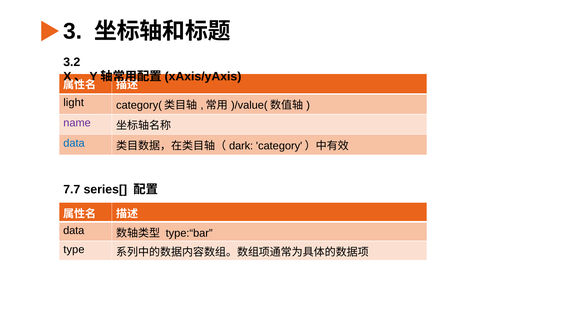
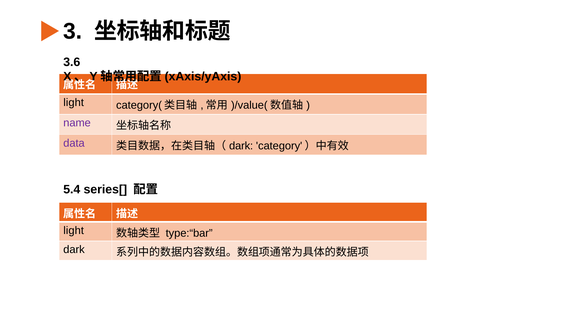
3.2: 3.2 -> 3.6 (72, 62)
data colour: blue -> purple (74, 143)
7.7: 7.7 -> 5.4 (72, 190)
data: data -> light (74, 231)
type: type -> dark (74, 250)
